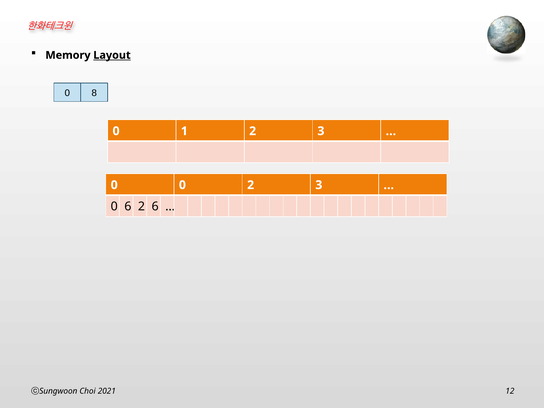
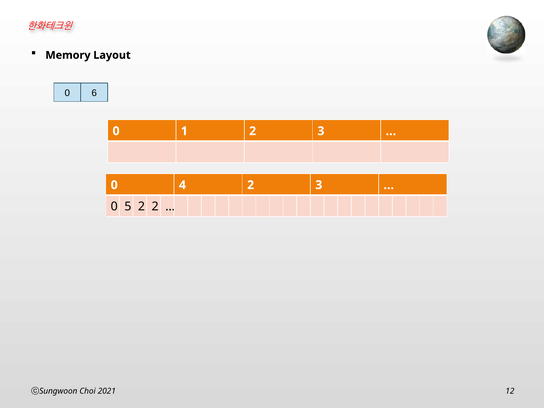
Layout underline: present -> none (112, 55)
8: 8 -> 6 (94, 93)
0 0: 0 -> 4 (182, 185)
0 6: 6 -> 5 (128, 207)
2 6: 6 -> 2 (155, 207)
